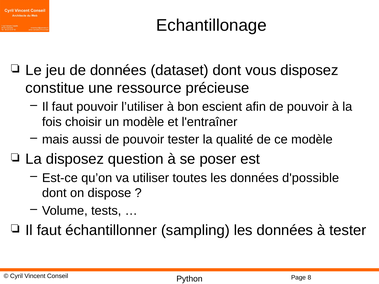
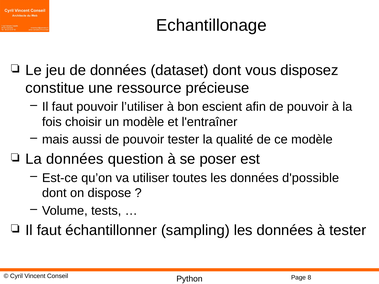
La disposez: disposez -> données (75, 159)
